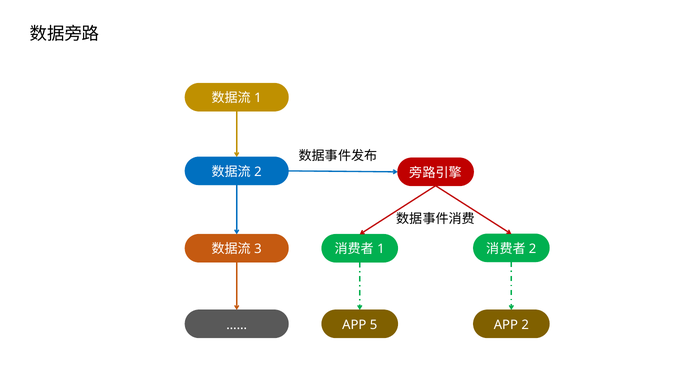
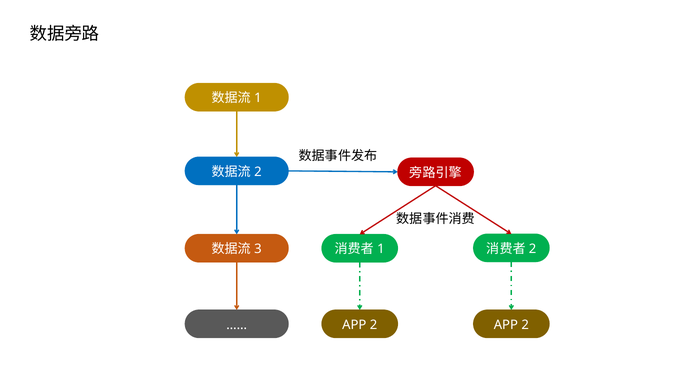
5: 5 -> 2 (374, 325)
